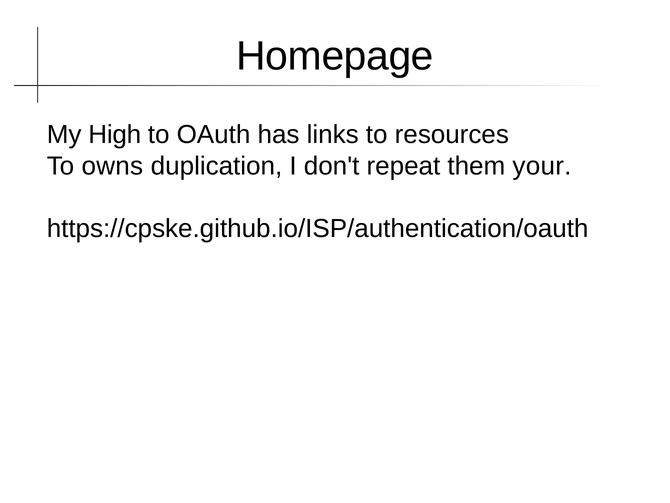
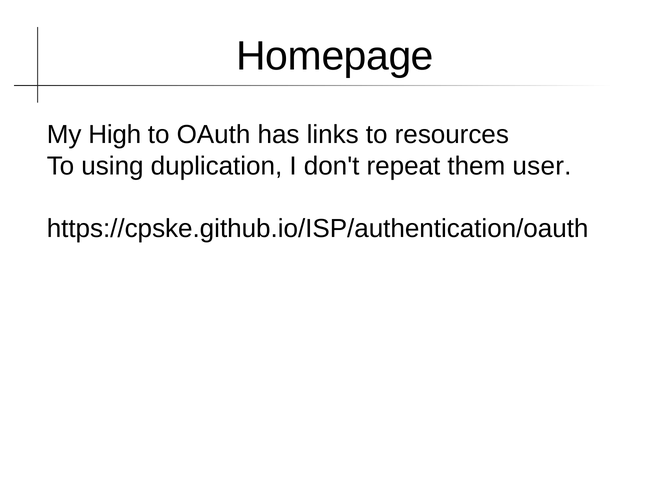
owns: owns -> using (112, 166)
your: your -> user (542, 166)
